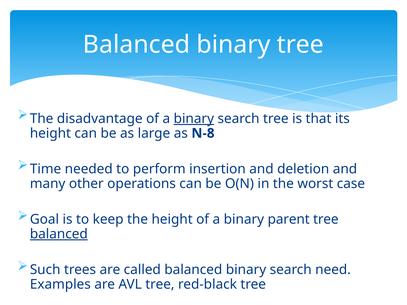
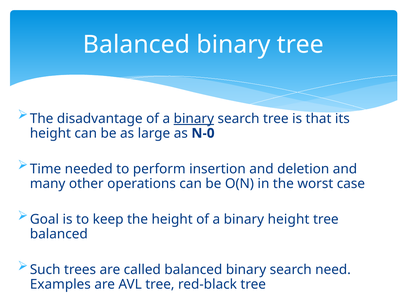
N-8: N-8 -> N-0 (203, 133)
binary parent: parent -> height (289, 220)
balanced underline: present -> none (59, 234)
